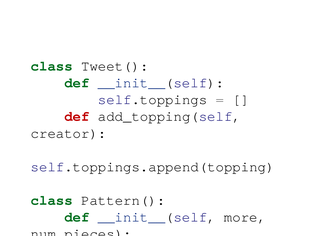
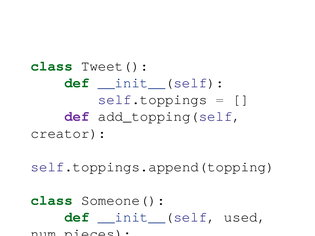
def colour: red -> purple (77, 116)
Pattern(: Pattern( -> Someone( (123, 201)
more: more -> used (245, 217)
